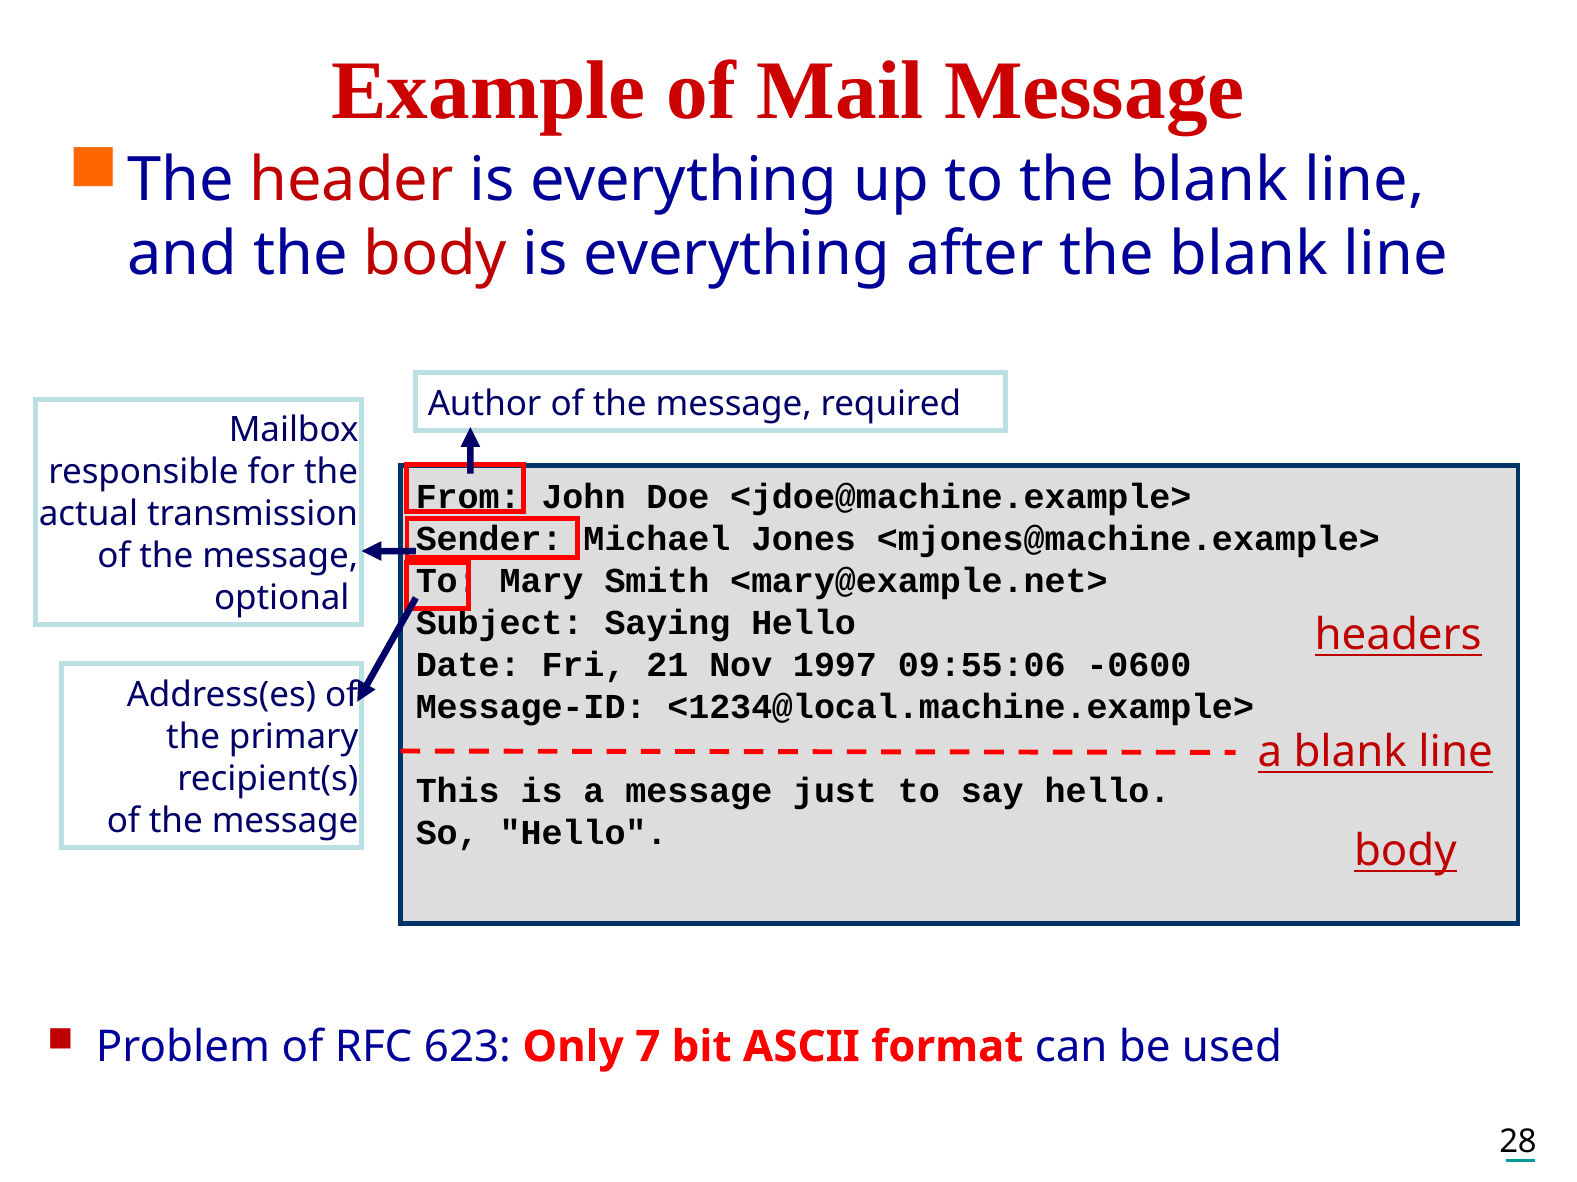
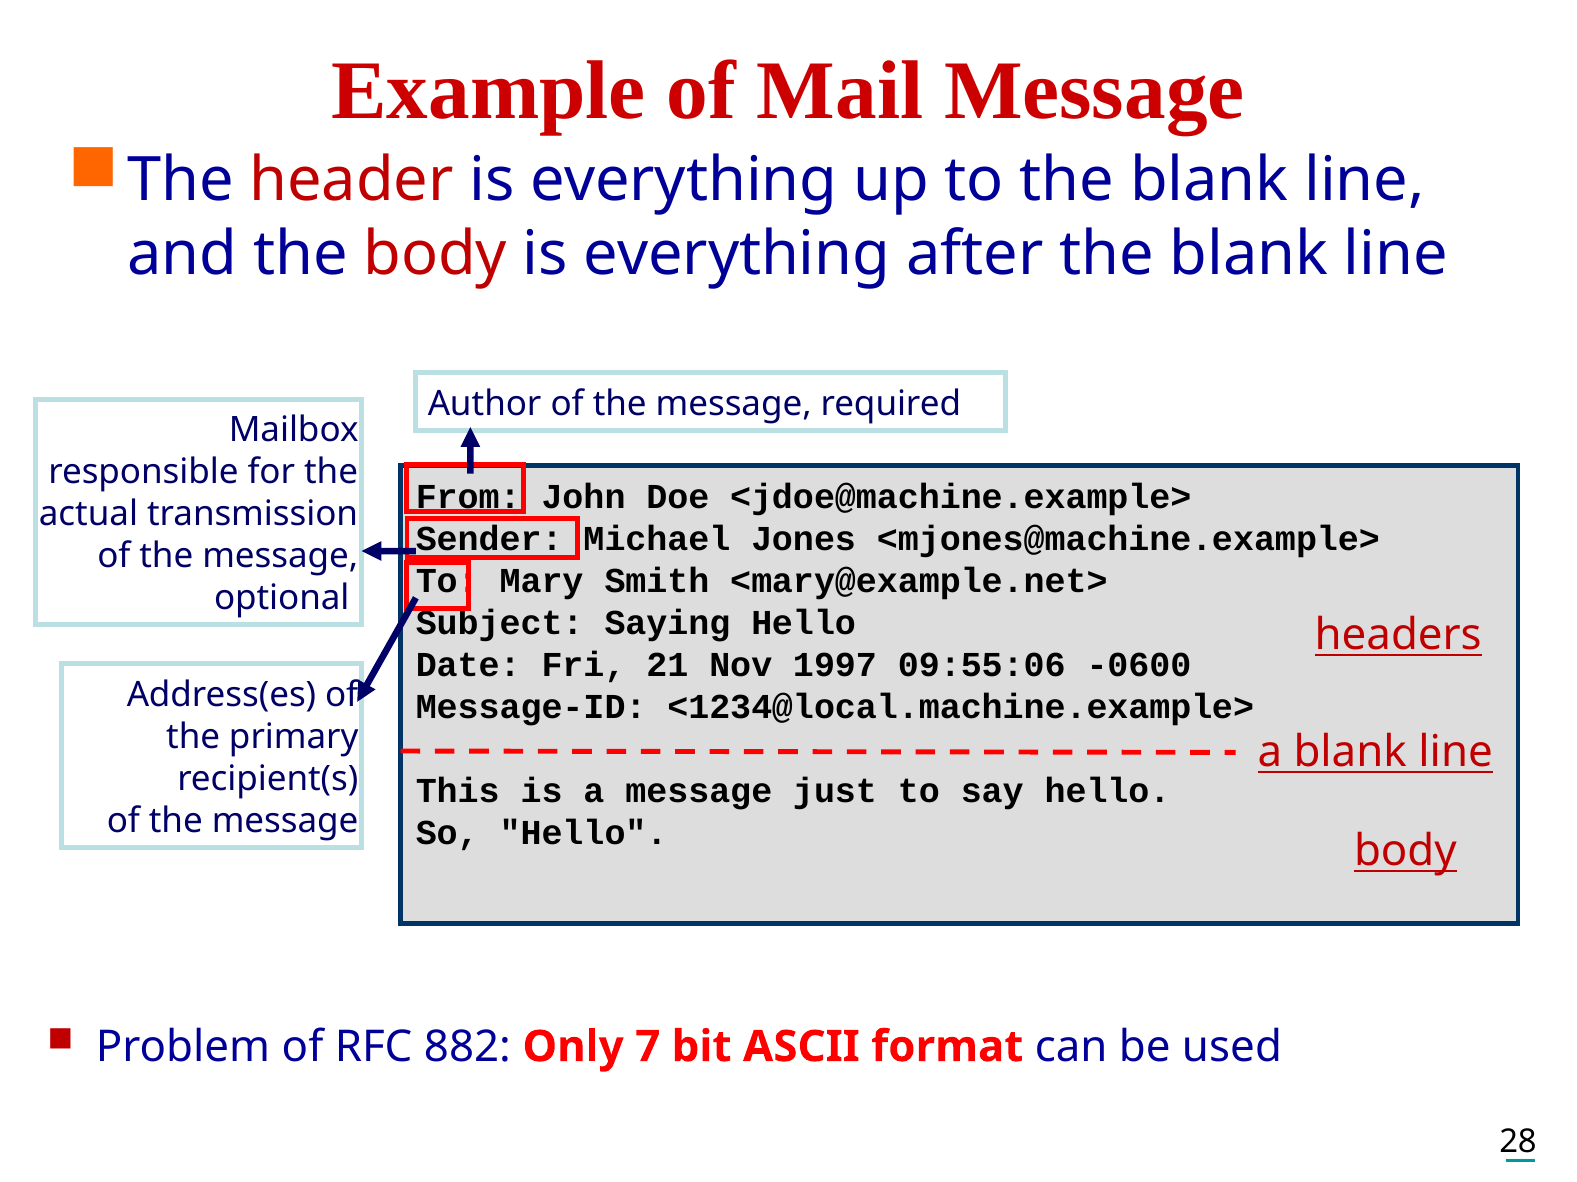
623: 623 -> 882 (467, 1047)
